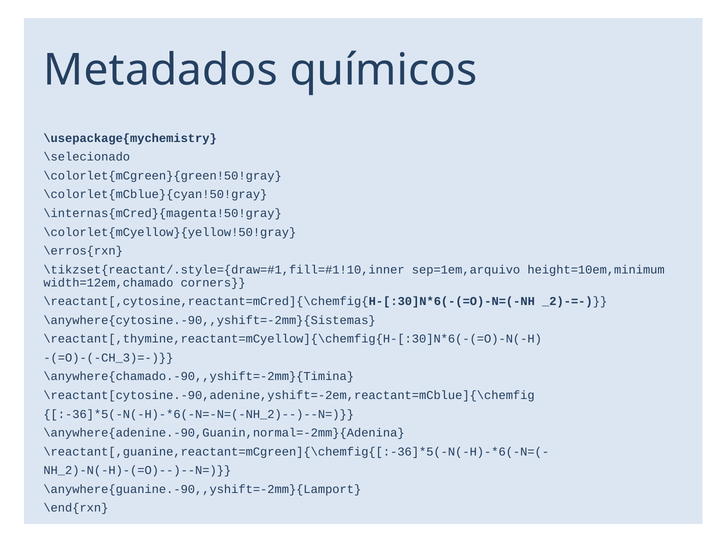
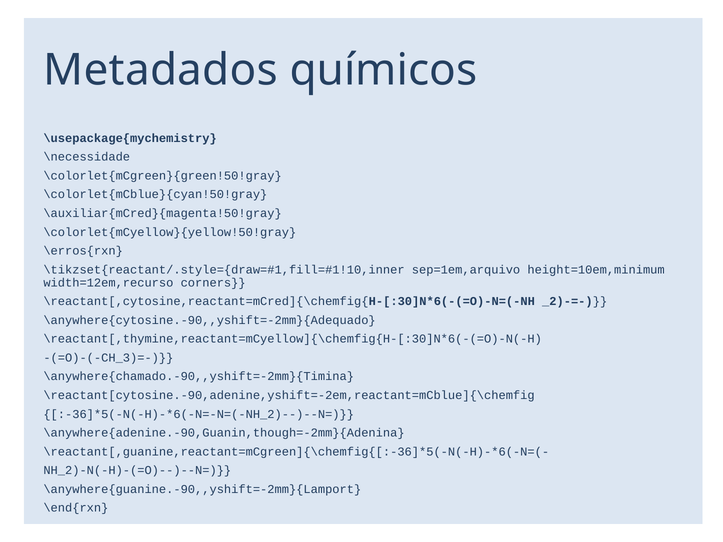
\selecionado: \selecionado -> \necessidade (87, 157)
\internas{mCred}{magenta!50!gray: \internas{mCred}{magenta!50!gray -> \auxiliar{mCred}{magenta!50!gray (163, 213)
width=12em,chamado: width=12em,chamado -> width=12em,recurso (108, 283)
\anywhere{cytosine.-90,,yshift=-2mm}{Sistemas: \anywhere{cytosine.-90,,yshift=-2mm}{Sistemas -> \anywhere{cytosine.-90,,yshift=-2mm}{Adequado (210, 320)
\anywhere{adenine.-90,Guanin,normal=-2mm}{Adenina: \anywhere{adenine.-90,Guanin,normal=-2mm}{Adenina -> \anywhere{adenine.-90,Guanin,though=-2mm}{Adenina (224, 433)
